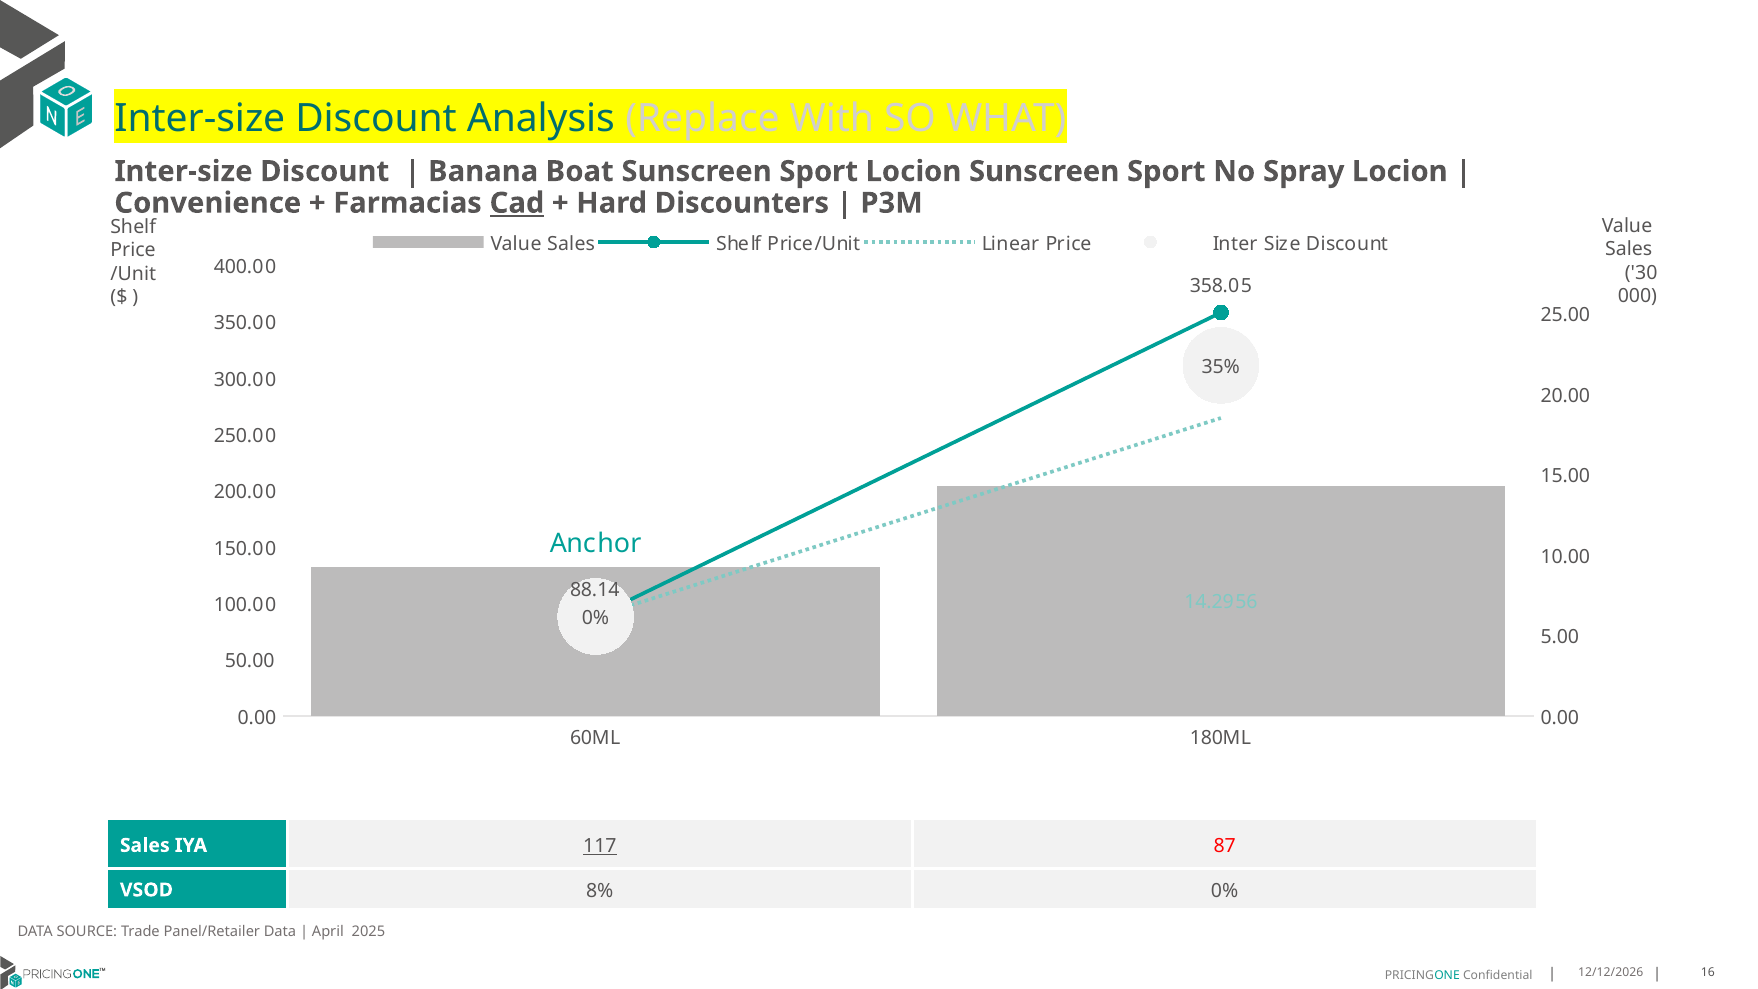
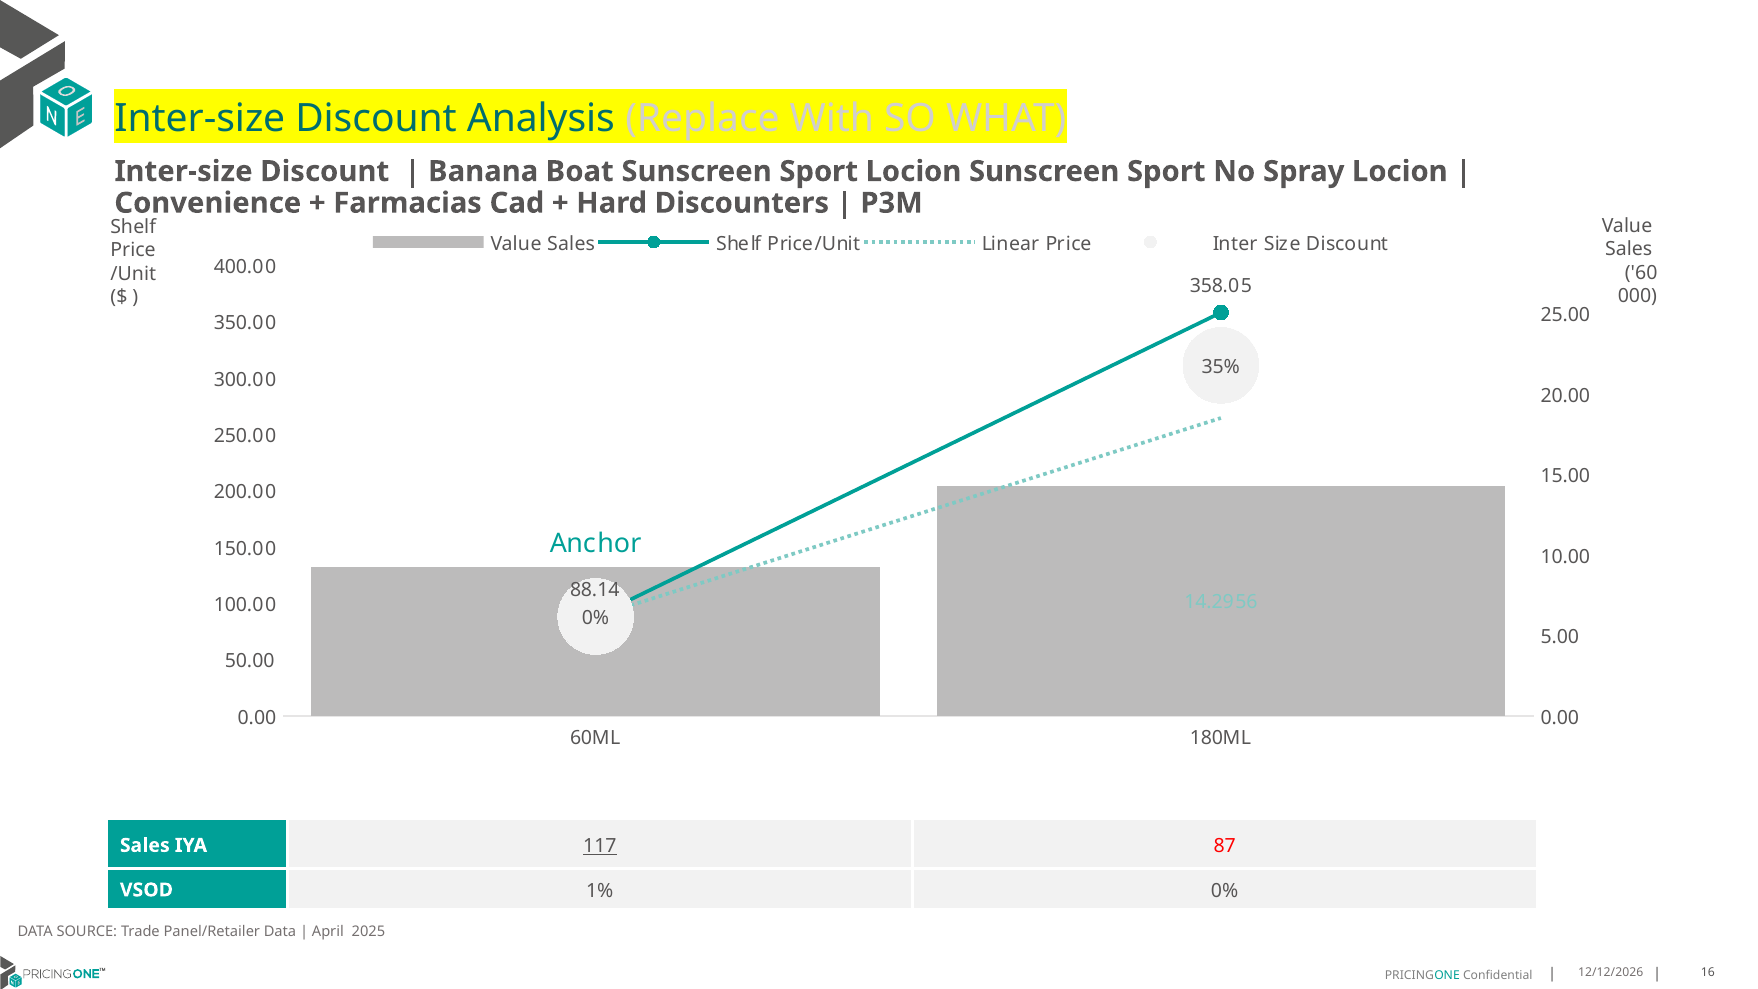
Cad underline: present -> none (517, 203)
30: 30 -> 60 (1641, 273)
8%: 8% -> 1% (600, 891)
